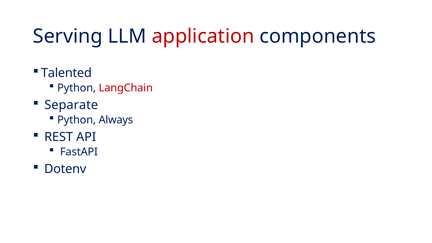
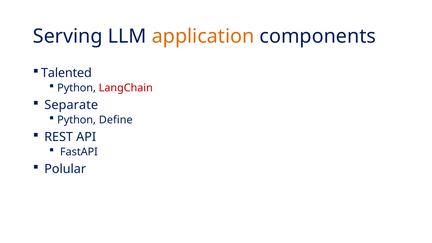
application colour: red -> orange (203, 36)
Always: Always -> Define (116, 120)
Dotenv: Dotenv -> Polular (65, 169)
